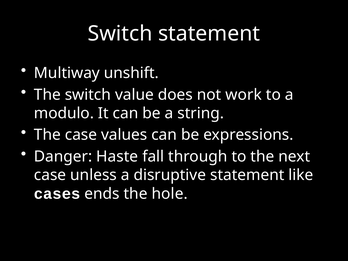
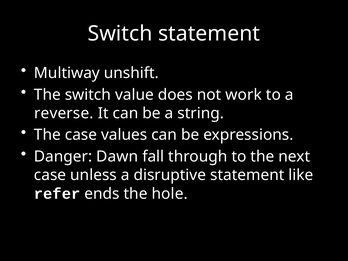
modulo: modulo -> reverse (64, 113)
Haste: Haste -> Dawn (117, 157)
cases: cases -> refer (57, 194)
